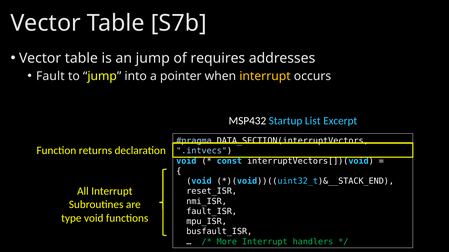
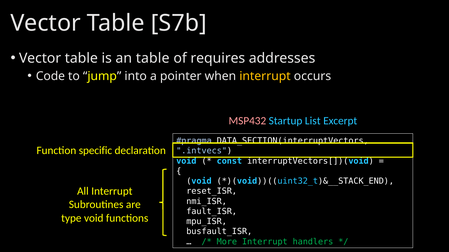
an jump: jump -> table (153, 58)
Fault: Fault -> Code (50, 76)
MSP432 colour: white -> pink (247, 121)
returns: returns -> specific (95, 151)
